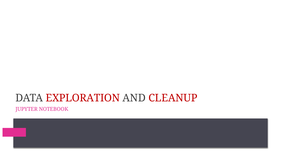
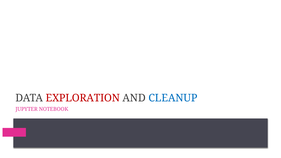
CLEANUP colour: red -> blue (173, 98)
